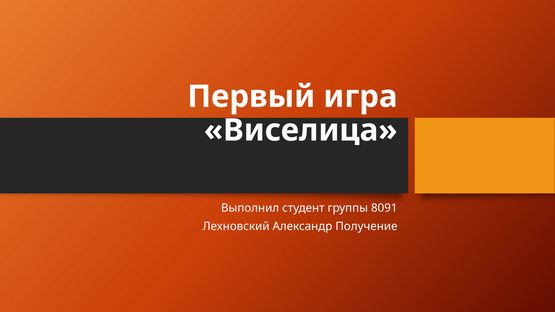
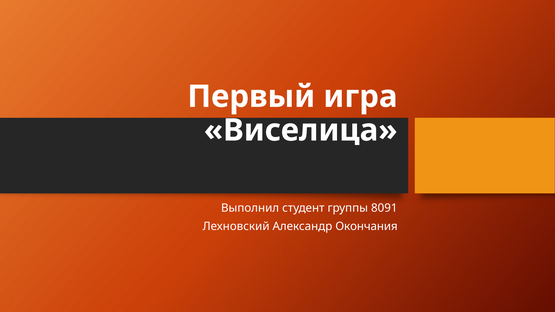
Получение: Получение -> Окончания (366, 227)
